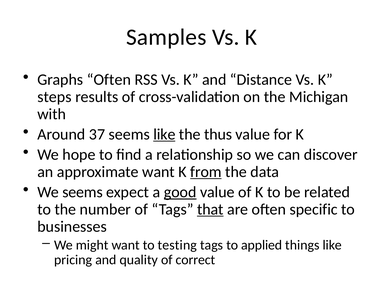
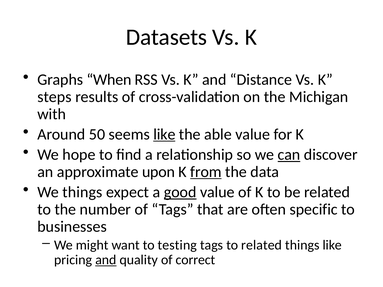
Samples: Samples -> Datasets (166, 37)
Graphs Often: Often -> When (109, 80)
37: 37 -> 50 (97, 134)
thus: thus -> able (218, 134)
can underline: none -> present (289, 155)
approximate want: want -> upon (159, 172)
We seems: seems -> things (82, 192)
that underline: present -> none (210, 209)
to applied: applied -> related (262, 245)
and underline: none -> present (106, 260)
